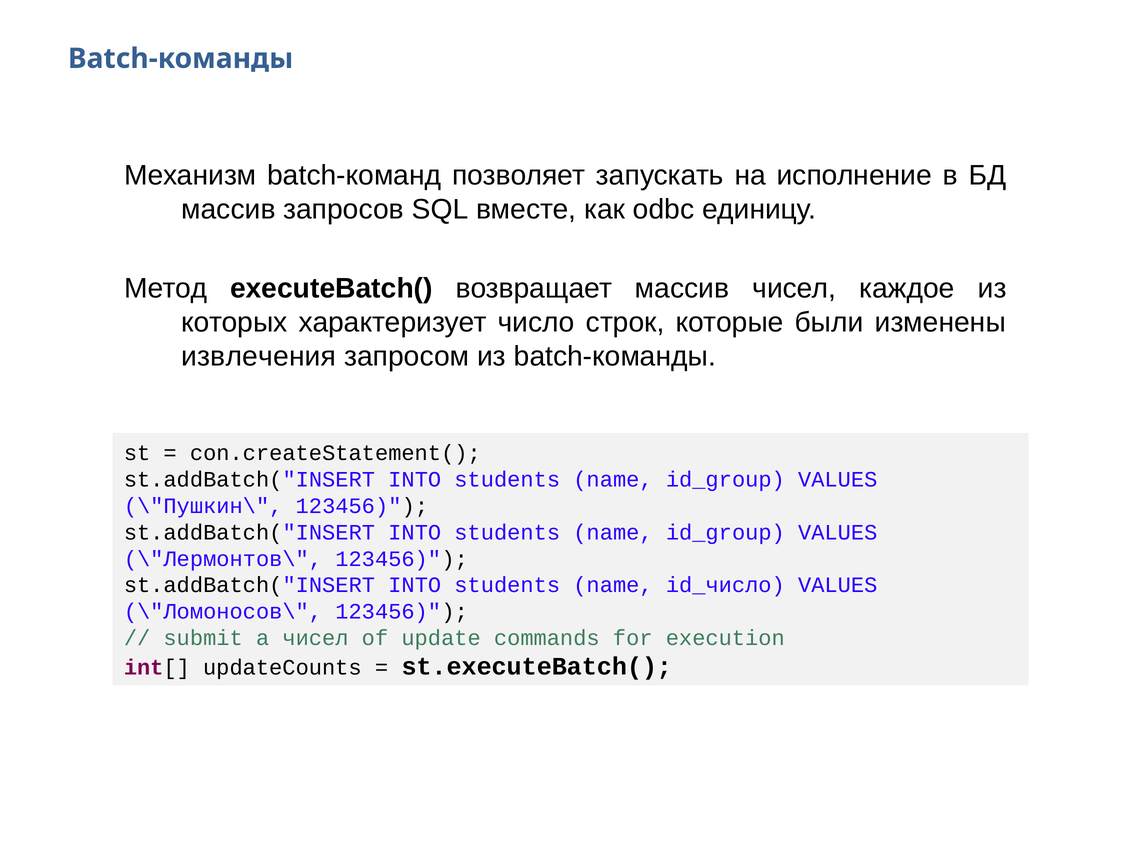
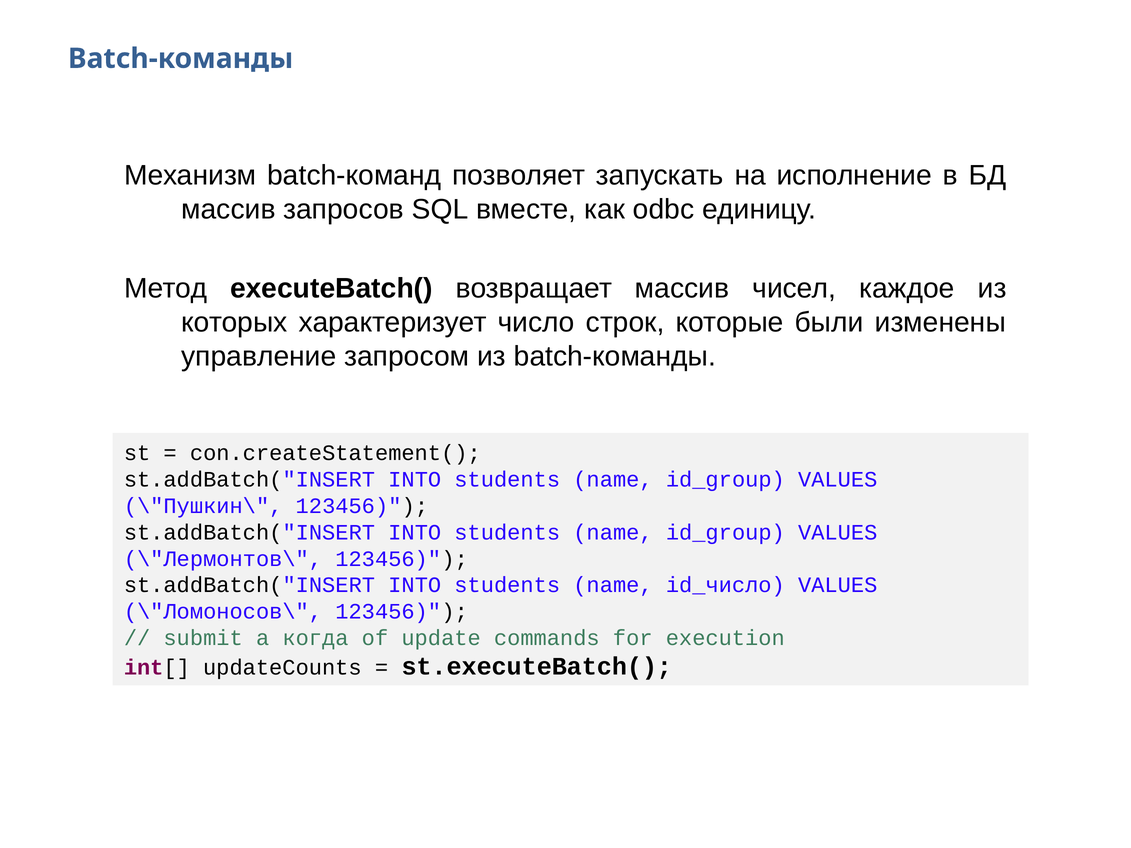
извлечения: извлечения -> управление (259, 356)
a чисел: чисел -> когда (315, 638)
